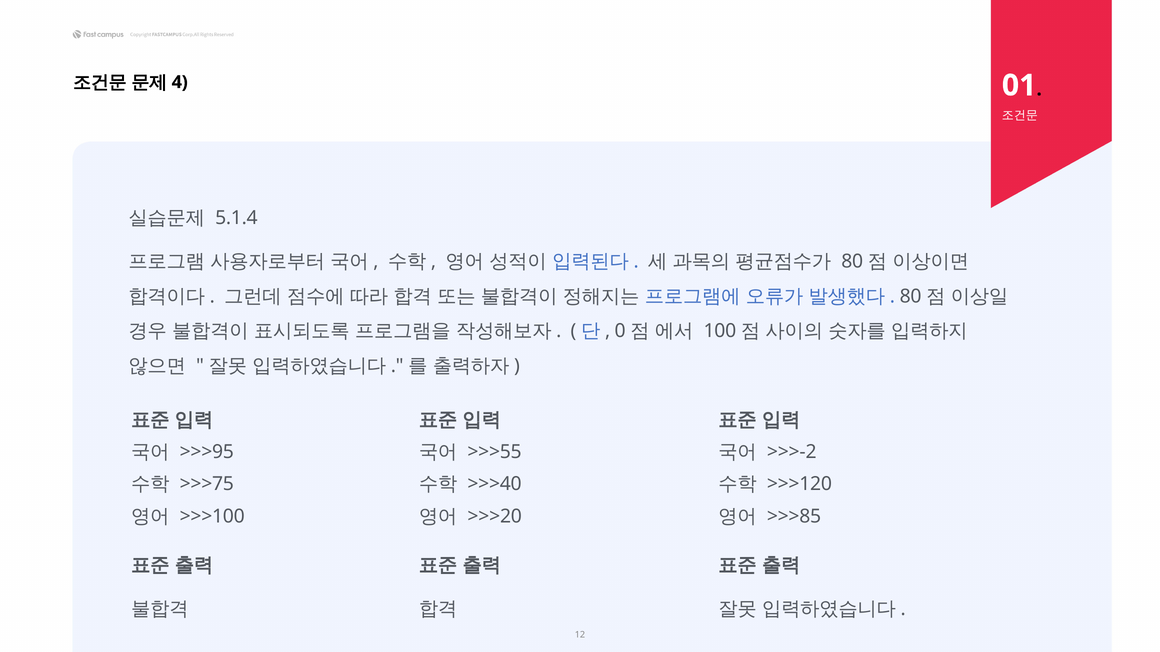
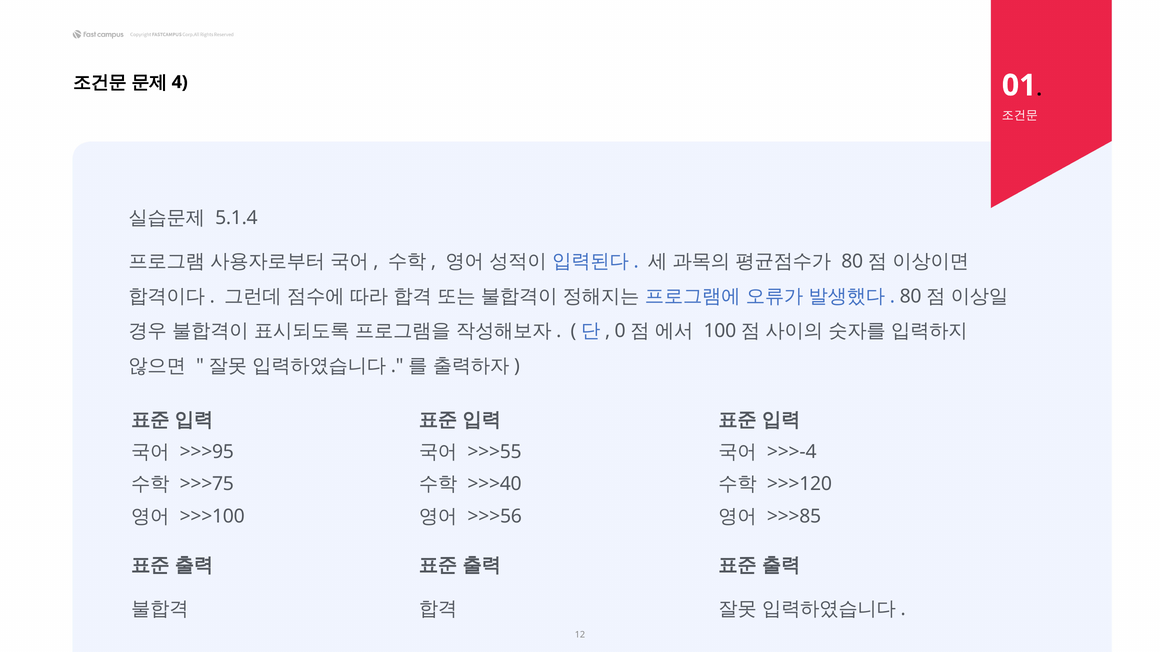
>>>-2: >>>-2 -> >>>-4 (792, 452)
>>>20: >>>20 -> >>>56 (495, 517)
